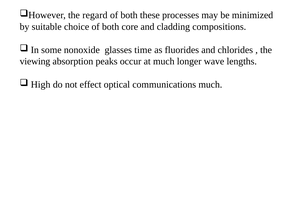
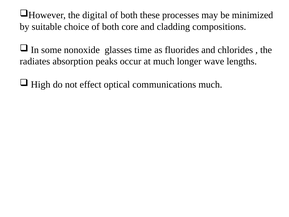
regard: regard -> digital (95, 15)
viewing: viewing -> radiates (35, 61)
